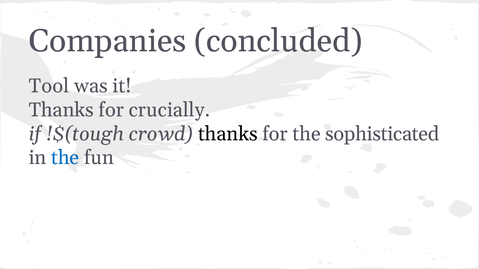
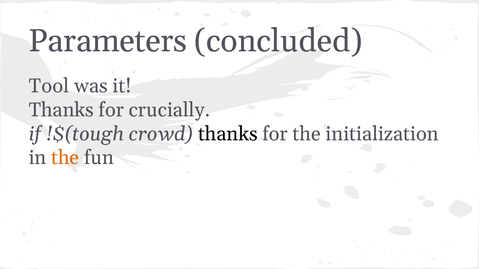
Companies: Companies -> Parameters (108, 41)
sophisticated: sophisticated -> initialization (382, 134)
the colour: blue -> orange (65, 158)
